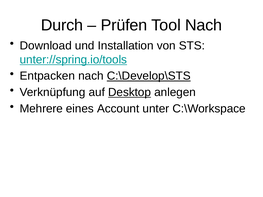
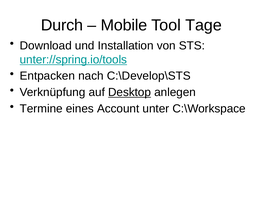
Prüfen: Prüfen -> Mobile (124, 25)
Tool Nach: Nach -> Tage (204, 25)
C:\Develop\STS underline: present -> none (149, 76)
Mehrere: Mehrere -> Termine (41, 109)
